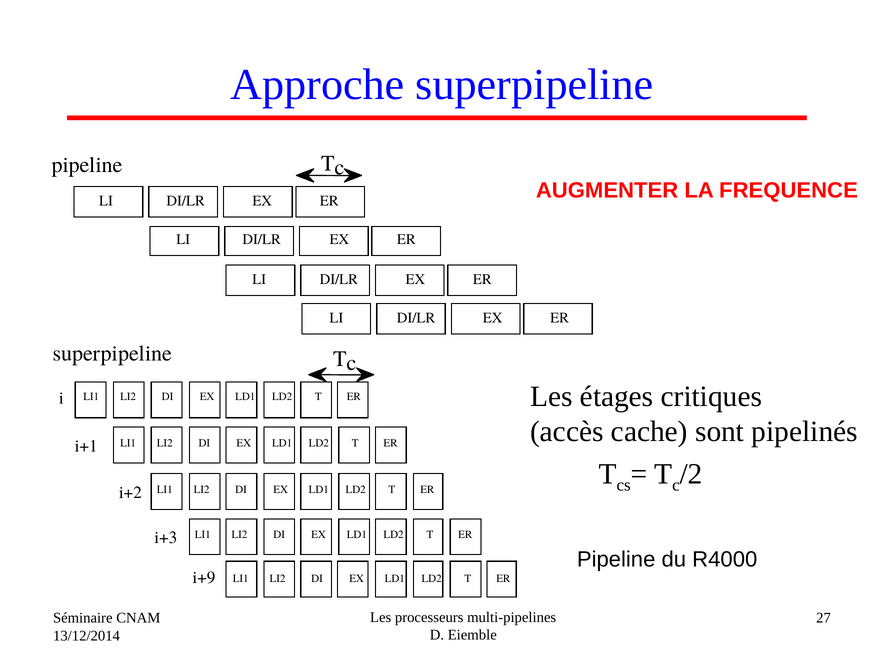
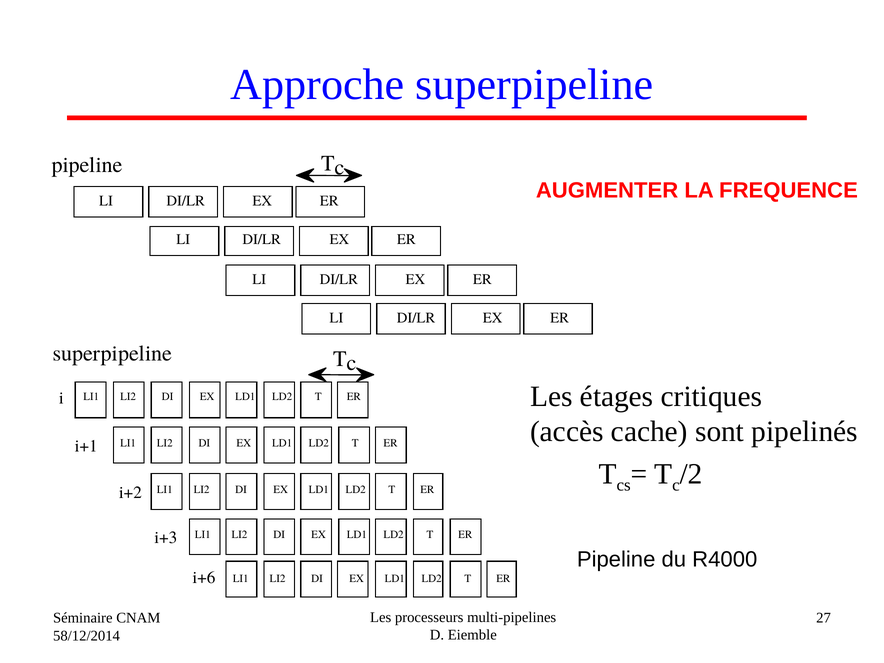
i+9: i+9 -> i+6 (204, 578)
13/12/2014: 13/12/2014 -> 58/12/2014 (87, 636)
